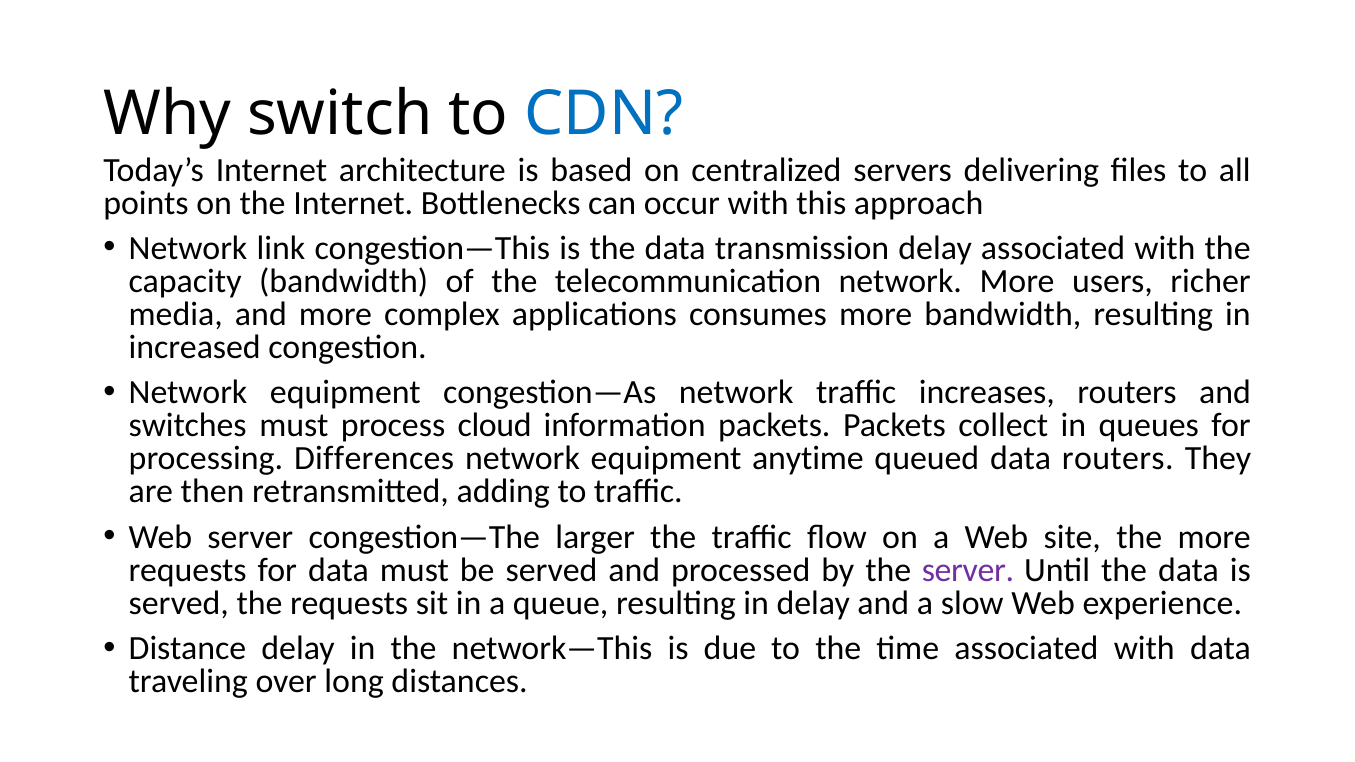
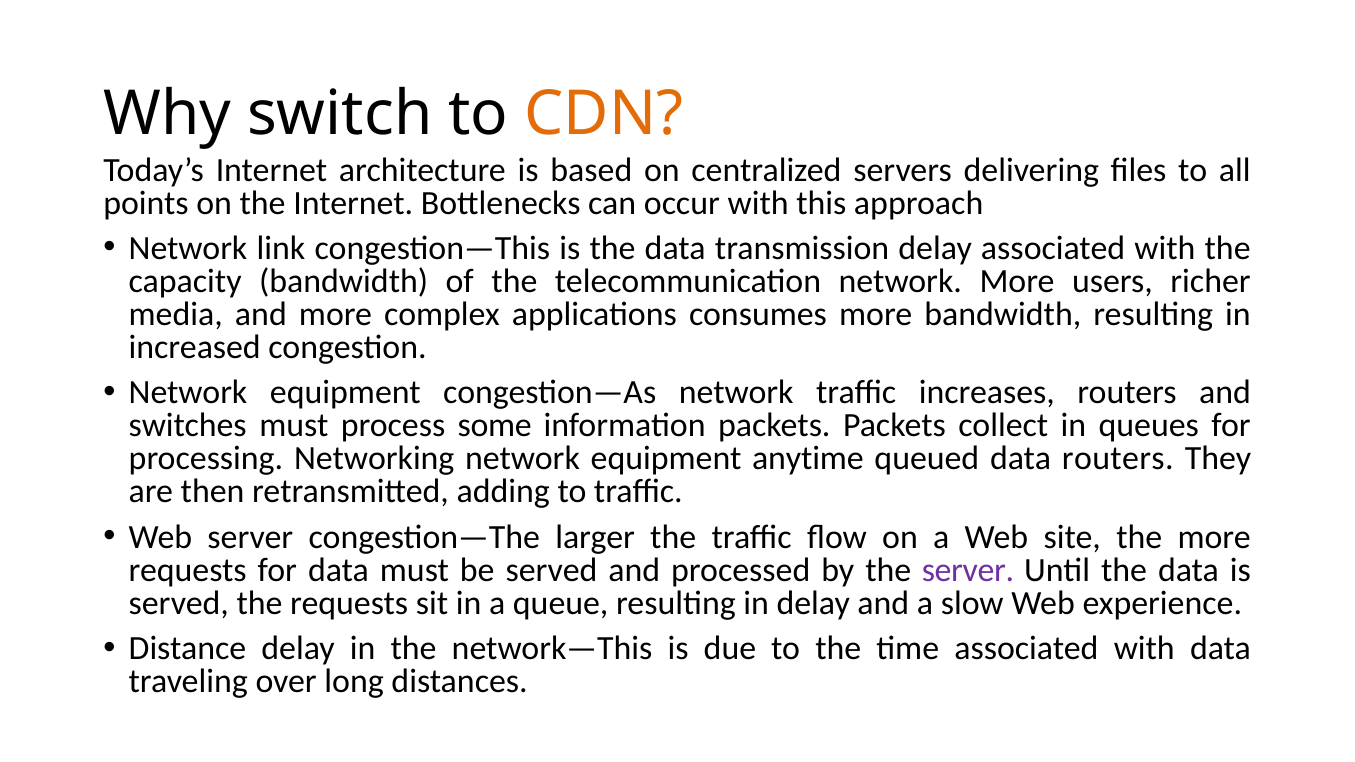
CDN colour: blue -> orange (604, 114)
cloud: cloud -> some (495, 426)
Differences: Differences -> Networking (374, 459)
